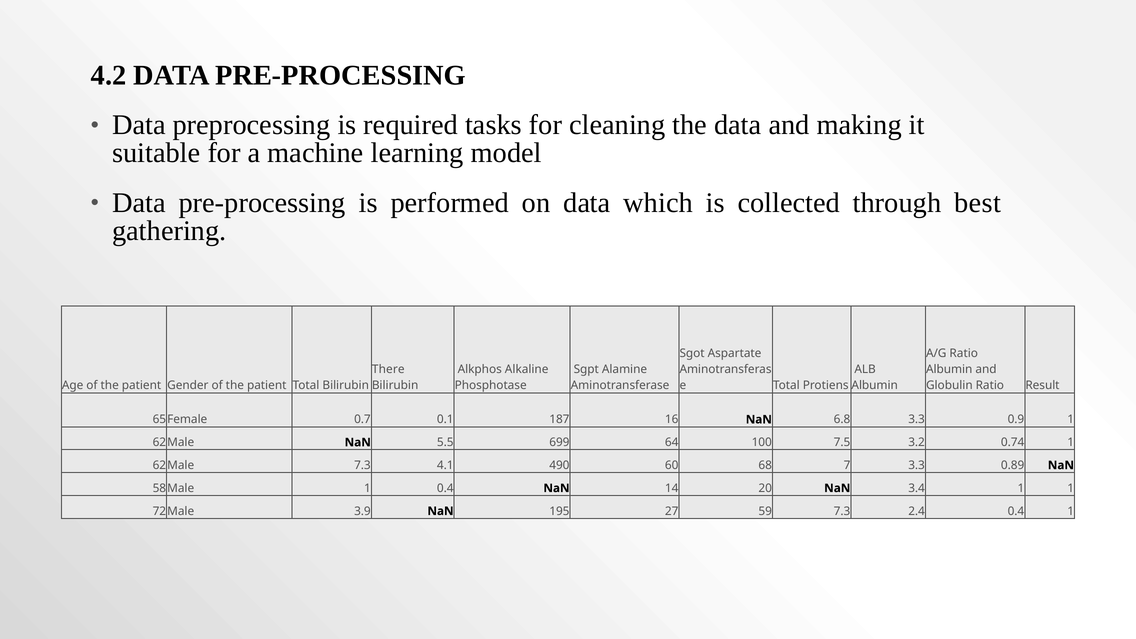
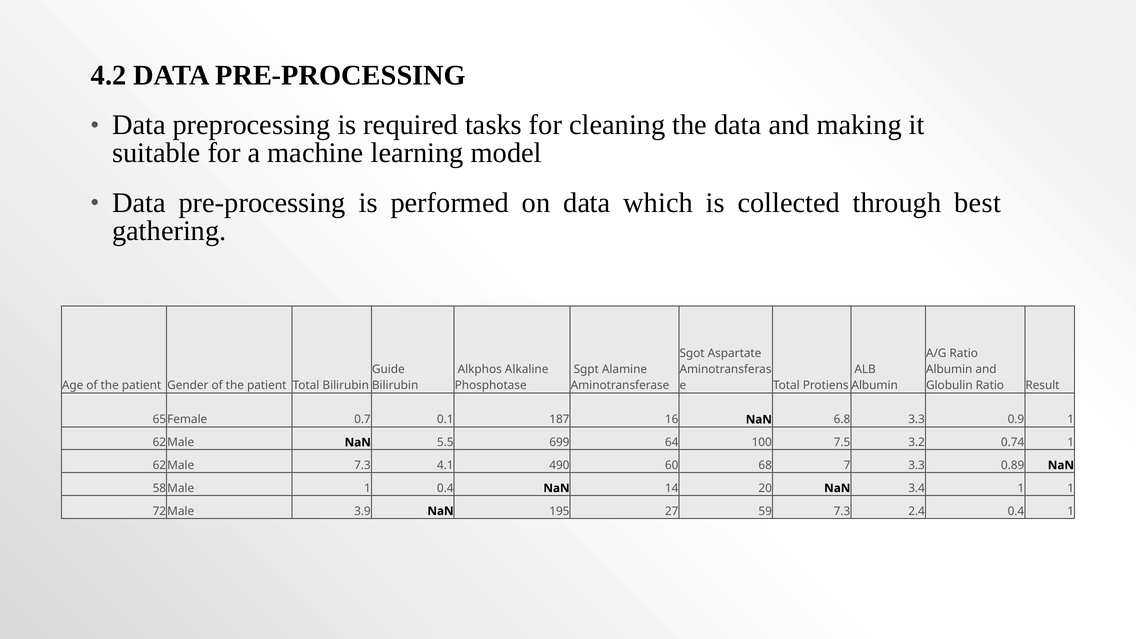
There: There -> Guide (388, 369)
